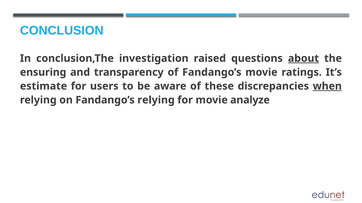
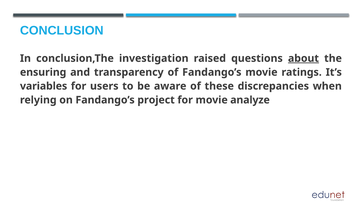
estimate: estimate -> variables (44, 86)
when underline: present -> none (327, 86)
Fandango’s relying: relying -> project (156, 100)
